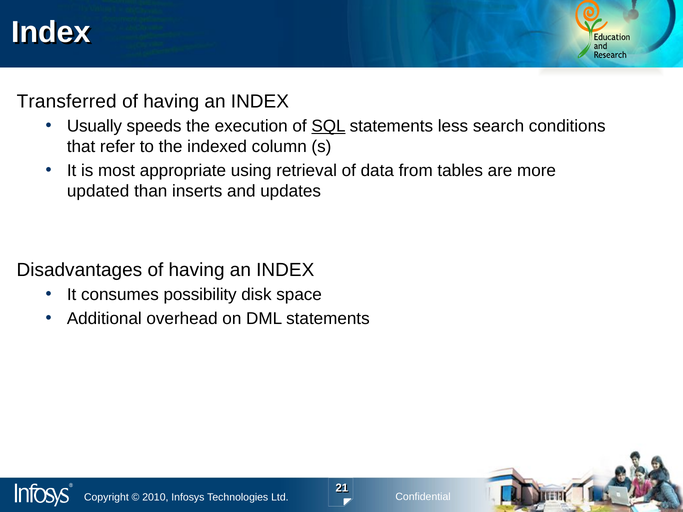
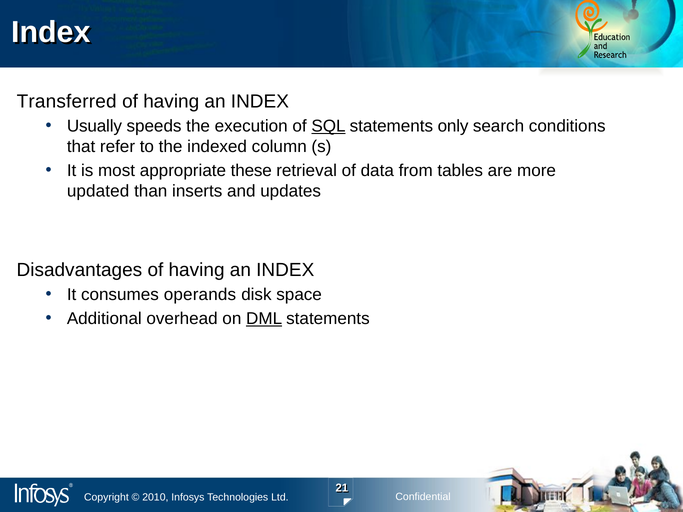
less: less -> only (453, 126)
using: using -> these (251, 171)
possibility: possibility -> operands (200, 295)
DML underline: none -> present (264, 319)
